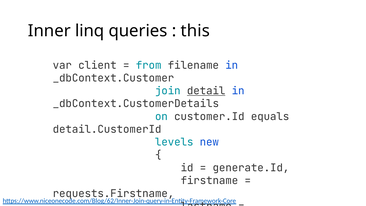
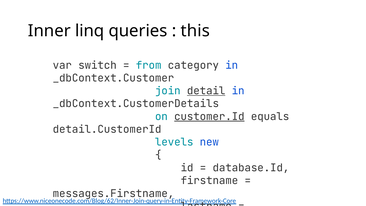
client: client -> switch (97, 65)
filename: filename -> category (193, 65)
customer.Id underline: none -> present (209, 116)
generate.Id: generate.Id -> database.Id (251, 168)
requests.Firstname: requests.Firstname -> messages.Firstname (113, 193)
